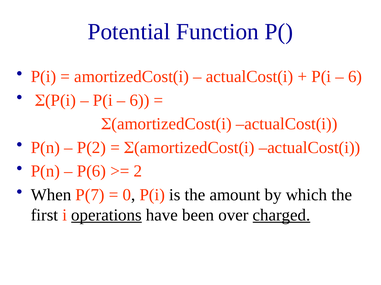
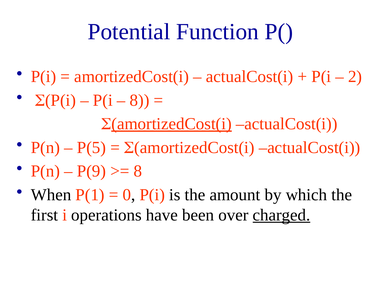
6: 6 -> 2 (355, 77)
6: 6 -> 8 (140, 100)
amortizedCost(i underline: none -> present (172, 124)
P(2: P(2 -> P(5 (91, 148)
P(6: P(6 -> P(9 (91, 172)
2: 2 -> 8 (138, 172)
P(7: P(7 -> P(1 (90, 195)
operations underline: present -> none (106, 216)
